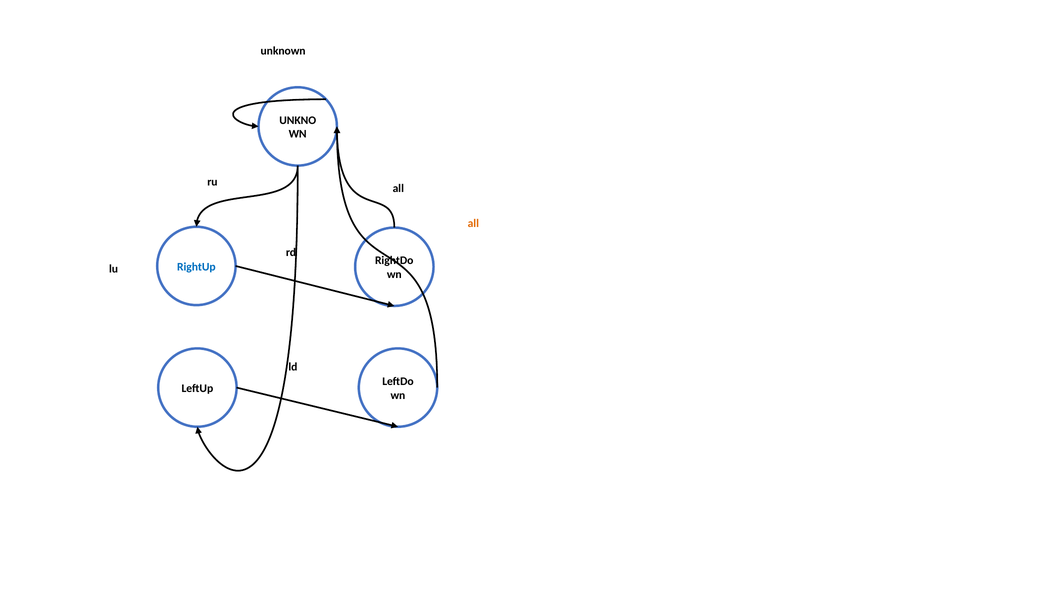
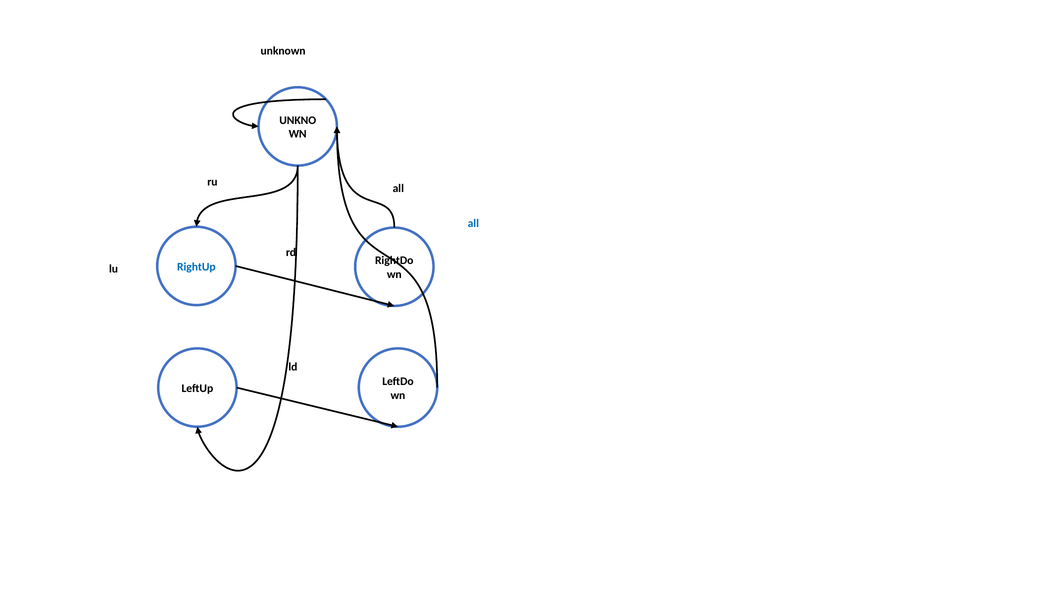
all colour: orange -> blue (473, 223)
